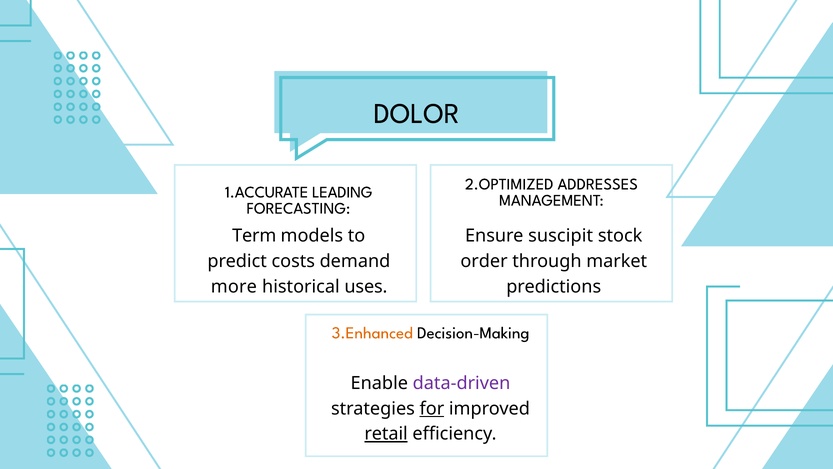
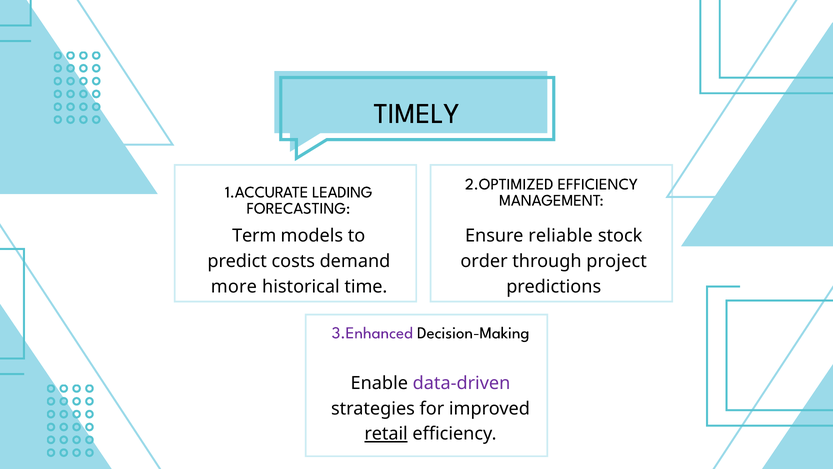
DOLOR: DOLOR -> TIMELY (416, 113)
2.OPTIMIZED ADDRESSES: ADDRESSES -> EFFICIENCY (598, 184)
suscipit: suscipit -> reliable (561, 236)
market: market -> project (617, 261)
uses: uses -> time (366, 286)
3.Enhanced colour: orange -> purple (372, 333)
for underline: present -> none (432, 408)
